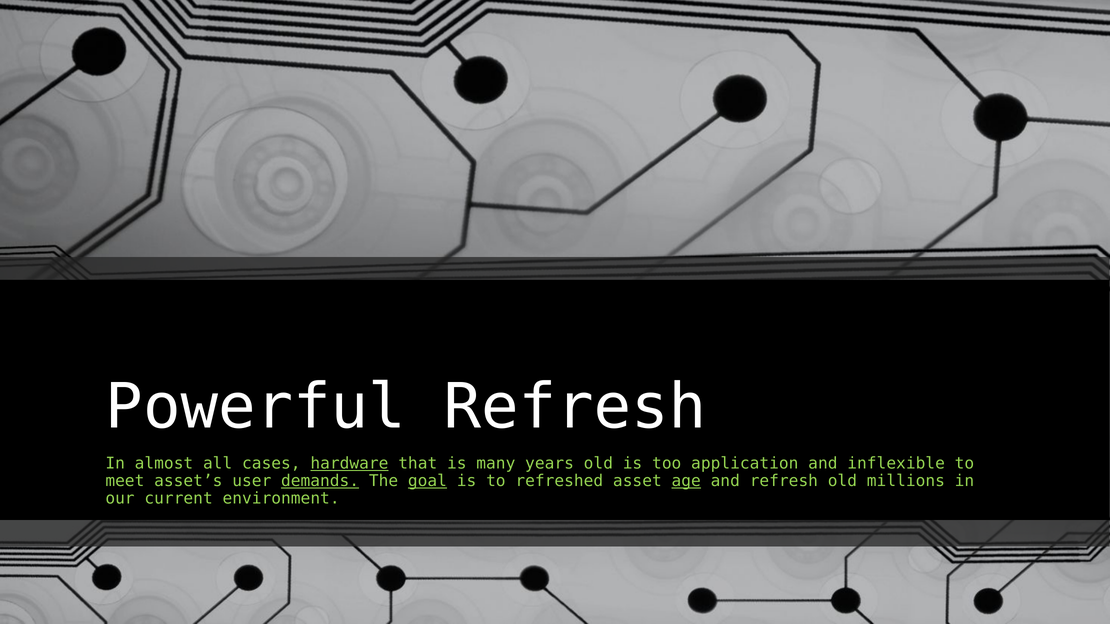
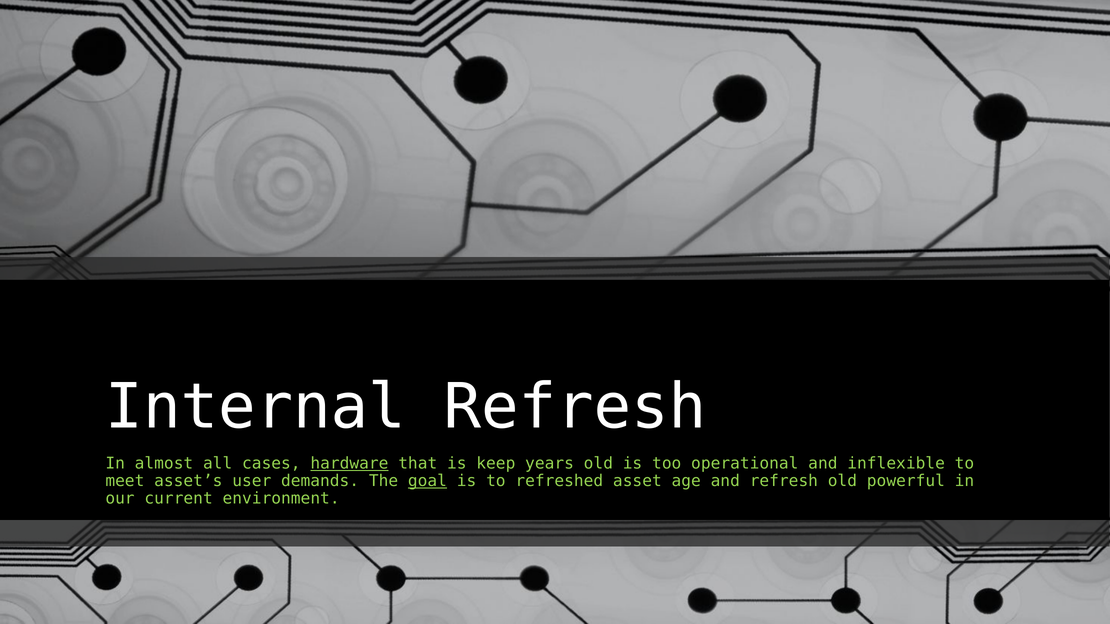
Powerful: Powerful -> Internal (256, 407)
many: many -> keep (496, 464)
application: application -> operational (745, 464)
demands underline: present -> none (320, 481)
age underline: present -> none (686, 481)
millions: millions -> powerful (906, 481)
